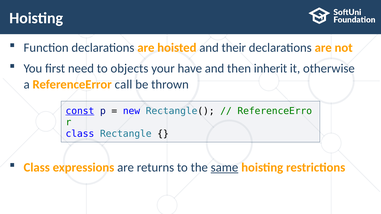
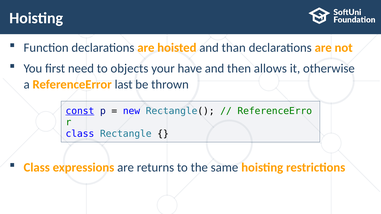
their: their -> than (234, 48)
inherit: inherit -> allows (270, 69)
call: call -> last (124, 85)
same underline: present -> none (224, 168)
